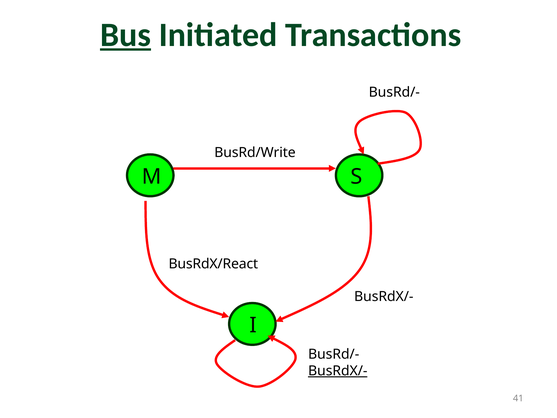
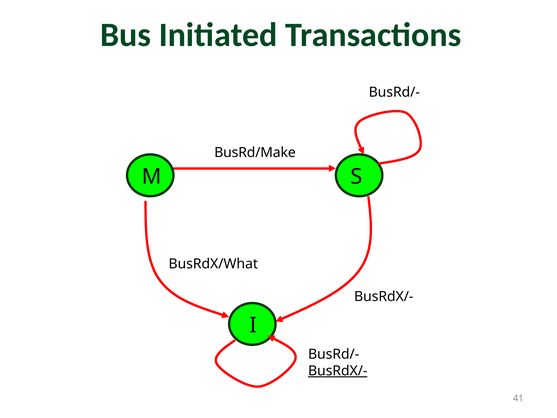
Bus underline: present -> none (126, 35)
BusRd/Write: BusRd/Write -> BusRd/Make (255, 152)
BusRdX/React: BusRdX/React -> BusRdX/What (213, 264)
